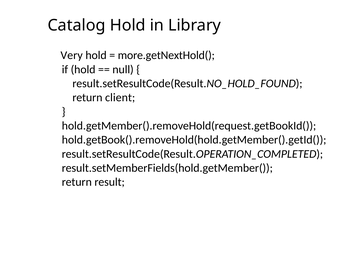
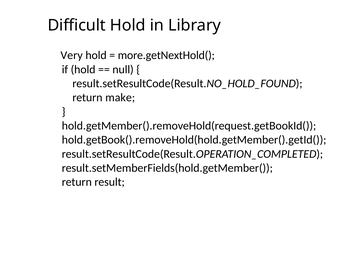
Catalog: Catalog -> Difficult (77, 25)
client: client -> make (120, 98)
